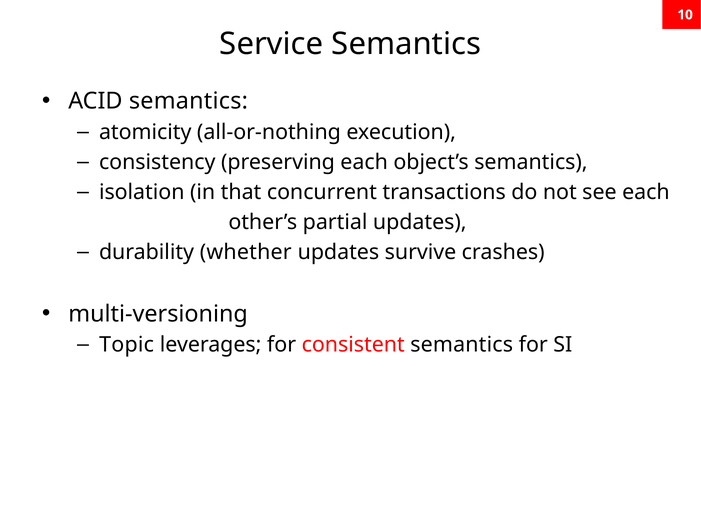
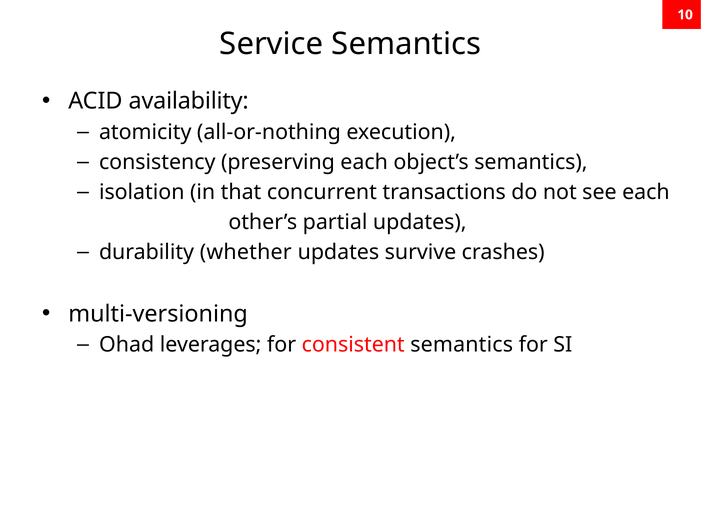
ACID semantics: semantics -> availability (189, 101)
Topic: Topic -> Ohad (127, 345)
